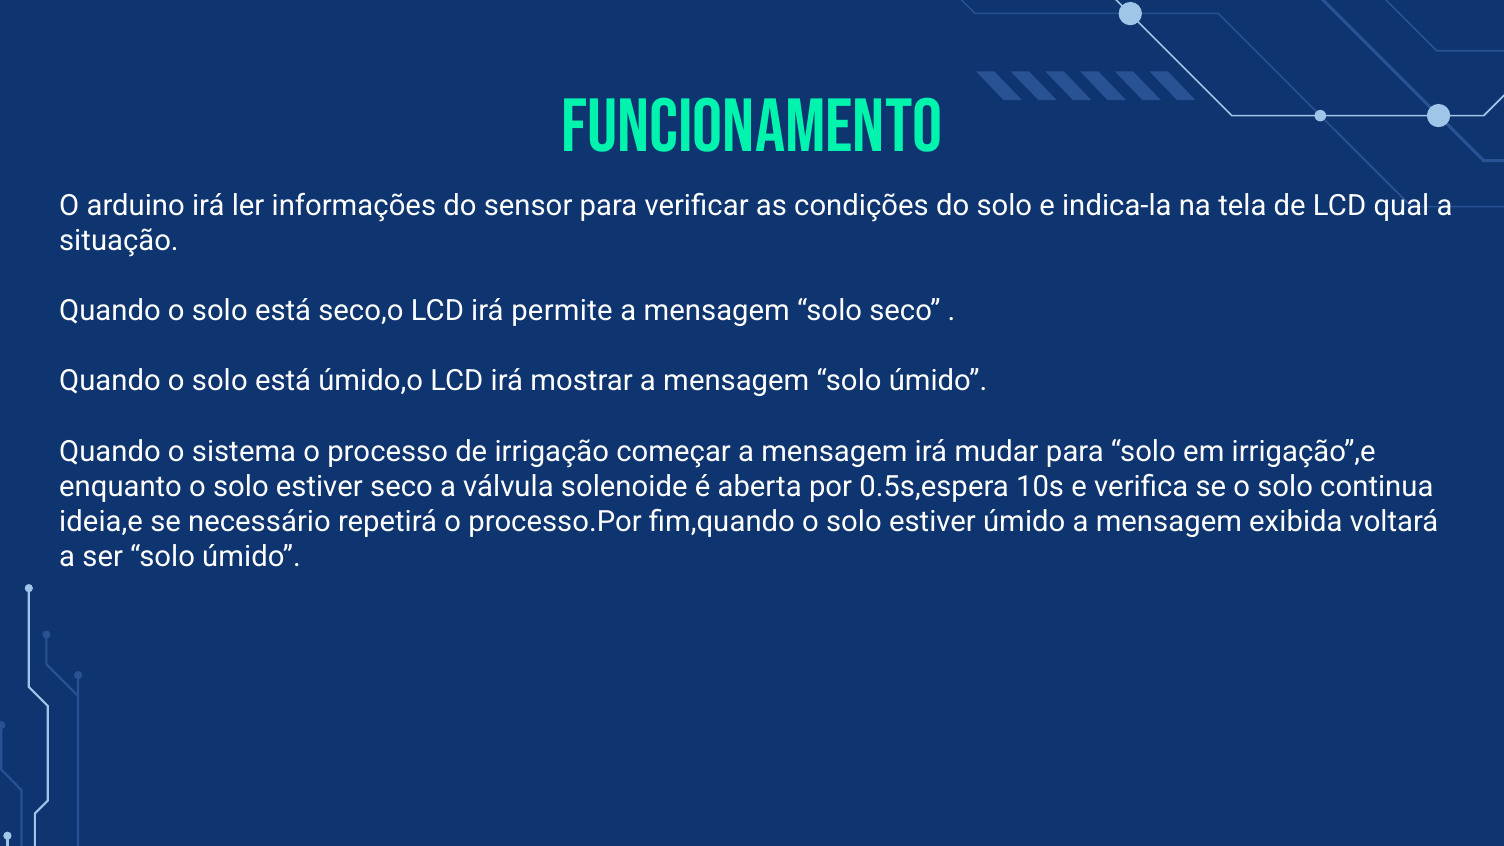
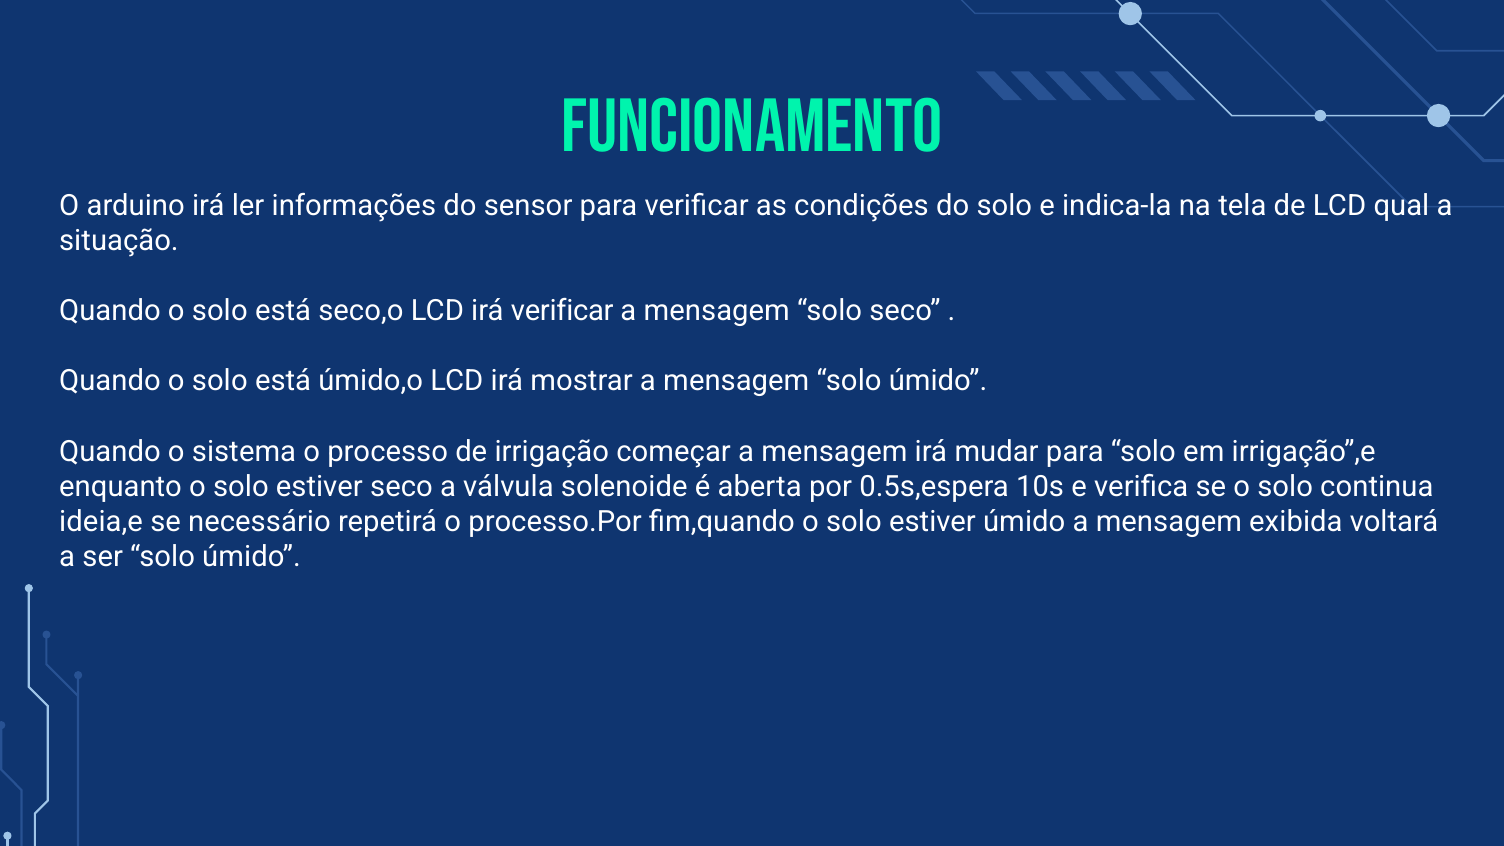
irá permite: permite -> verificar (562, 311)
